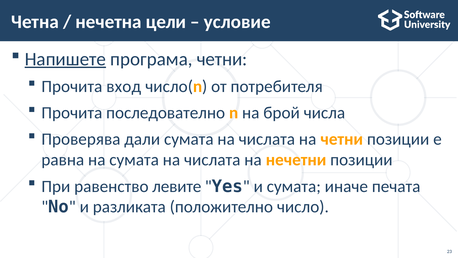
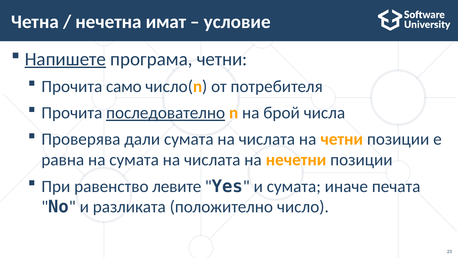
цели: цели -> имат (166, 22)
вход: вход -> само (124, 86)
последователно underline: none -> present (166, 113)
